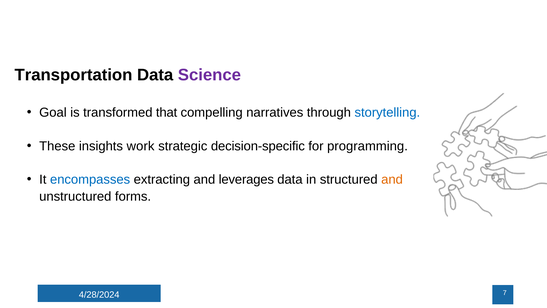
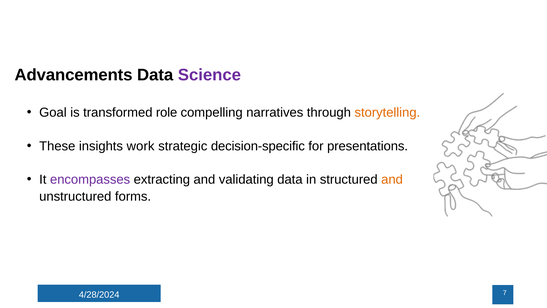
Transportation: Transportation -> Advancements (74, 75)
that: that -> role (167, 112)
storytelling colour: blue -> orange (387, 112)
programming: programming -> presentations (368, 146)
encompasses colour: blue -> purple (90, 180)
leverages: leverages -> validating (246, 180)
